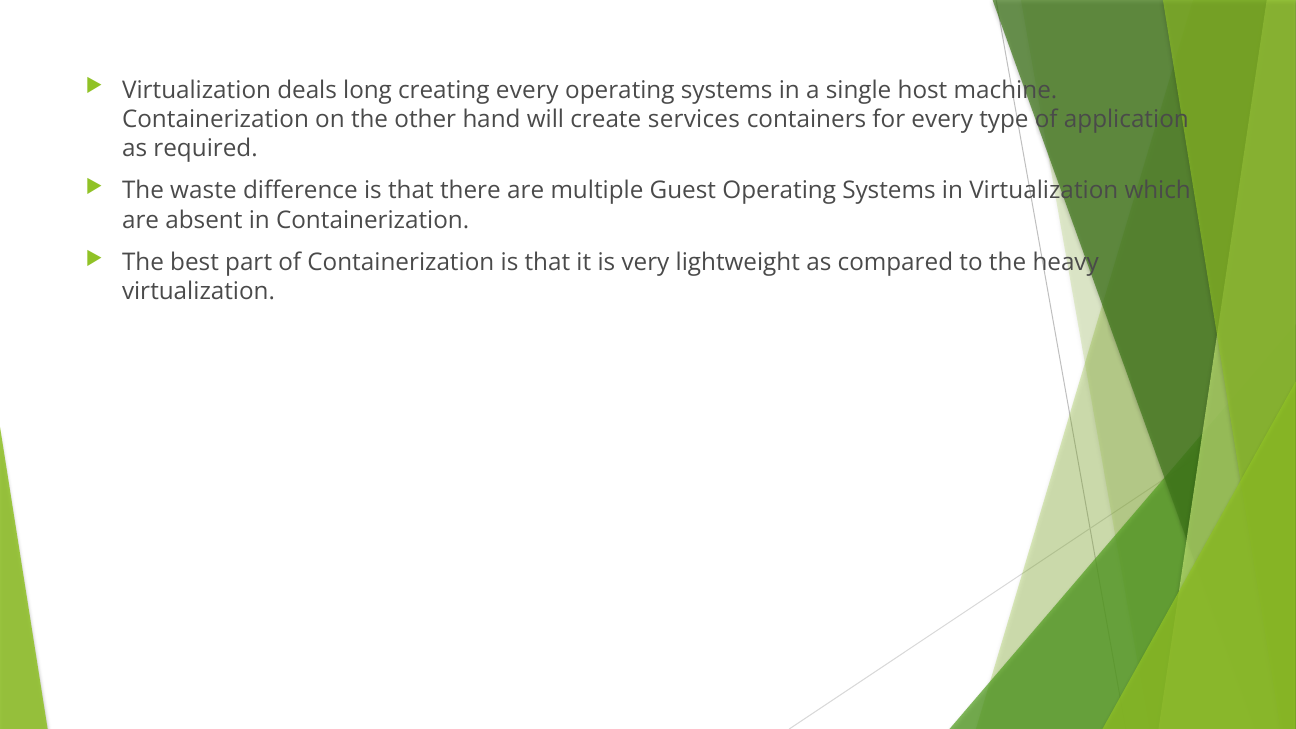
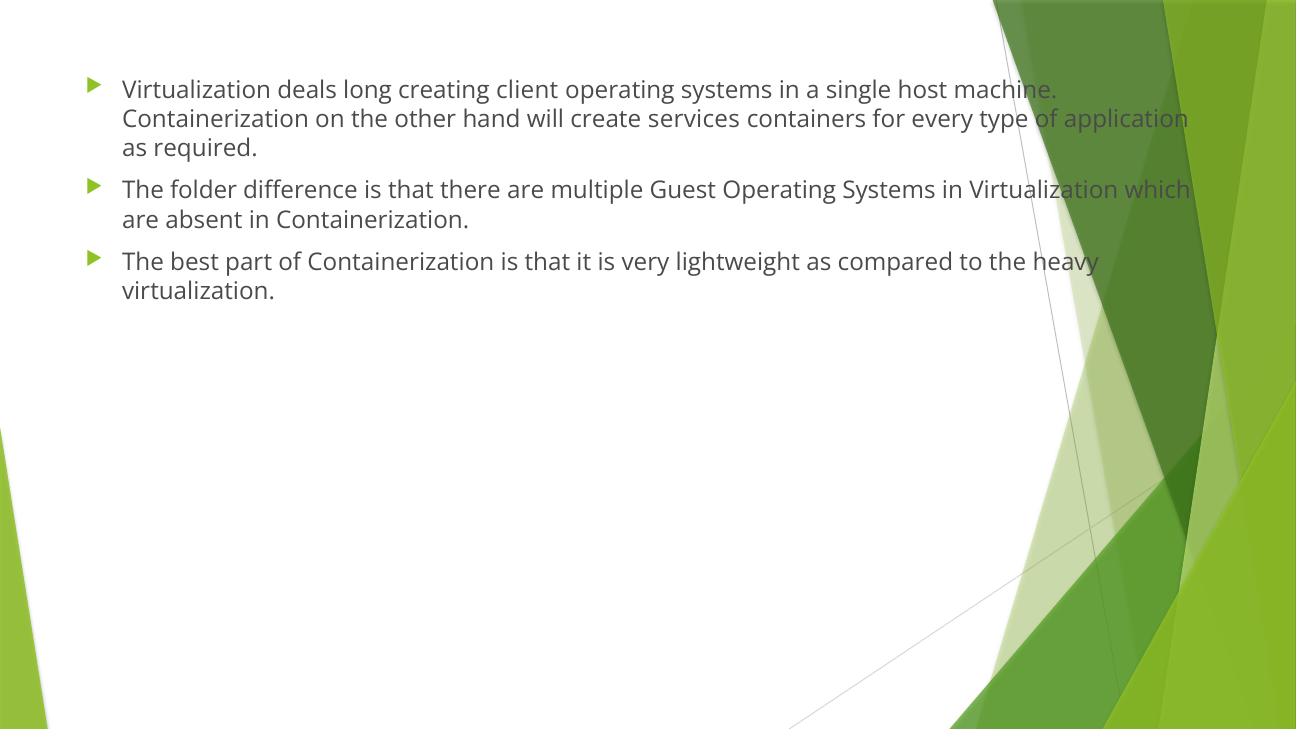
creating every: every -> client (527, 90)
waste: waste -> folder (204, 191)
